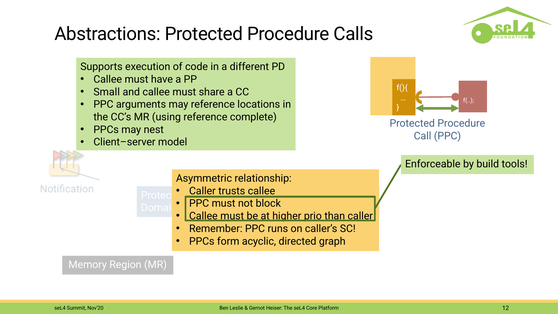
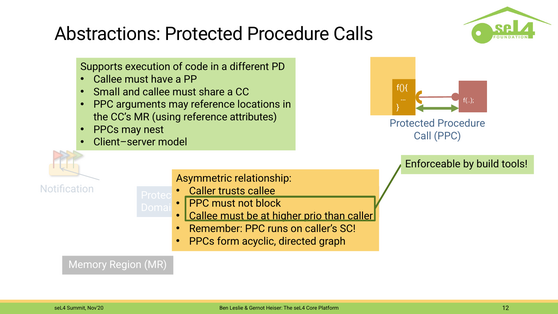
complete: complete -> attributes (253, 117)
